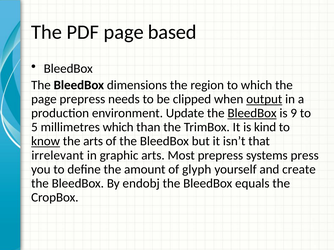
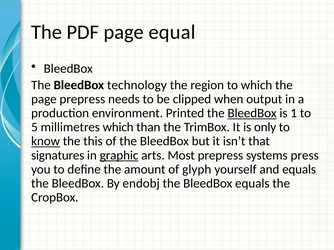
based: based -> equal (172, 32)
dimensions: dimensions -> technology (137, 85)
output underline: present -> none (264, 99)
Update: Update -> Printed (185, 113)
9: 9 -> 1 (294, 113)
kind: kind -> only (265, 127)
the arts: arts -> this (93, 142)
irrelevant: irrelevant -> signatures (58, 156)
graphic underline: none -> present (119, 156)
and create: create -> equals (299, 170)
